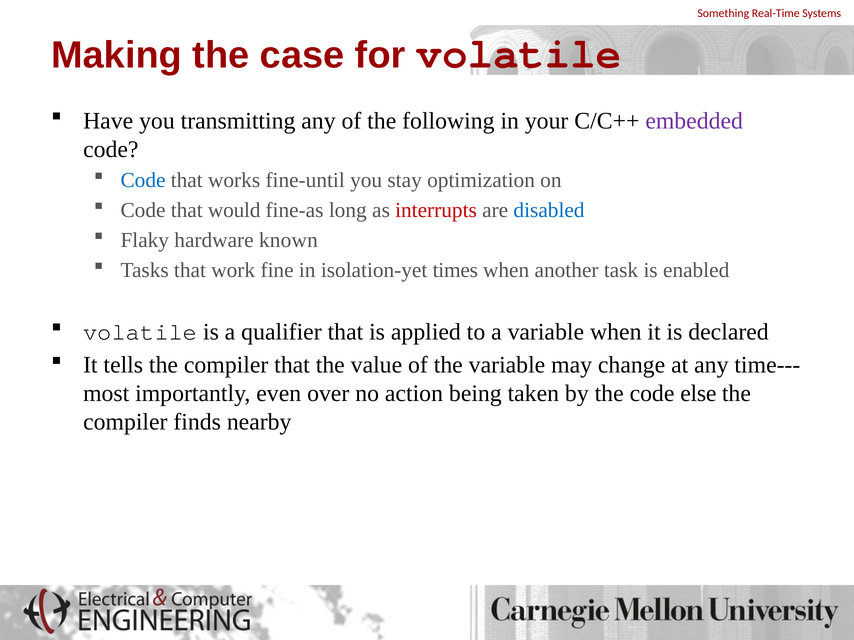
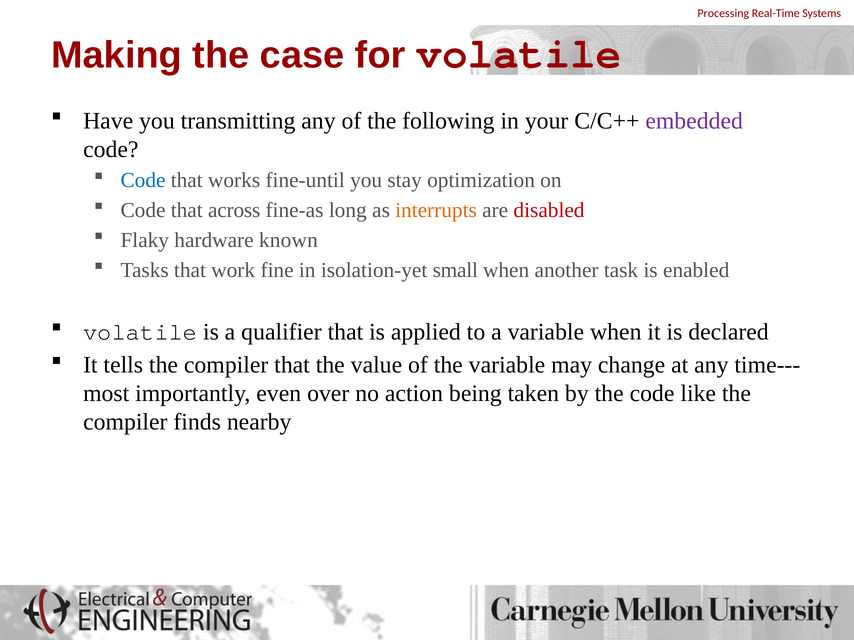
Something: Something -> Processing (723, 13)
would: would -> across (234, 210)
interrupts colour: red -> orange (436, 210)
disabled colour: blue -> red (549, 210)
times: times -> small (455, 270)
else: else -> like (698, 394)
